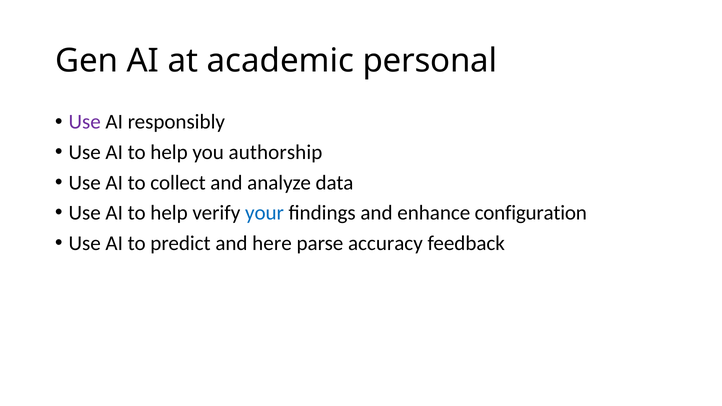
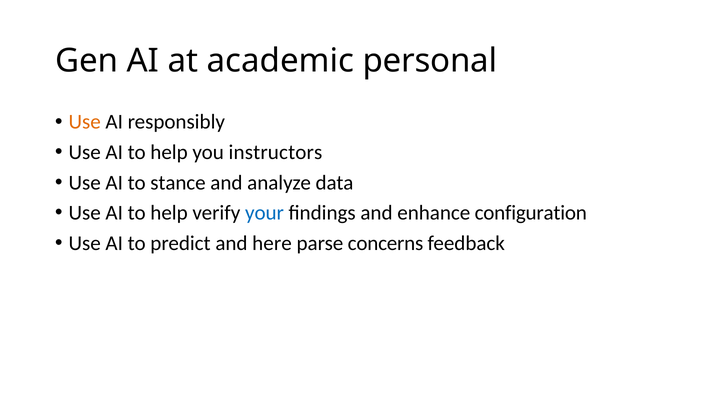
Use colour: purple -> orange (85, 122)
authorship: authorship -> instructors (275, 152)
collect: collect -> stance (178, 183)
accuracy: accuracy -> concerns (386, 243)
